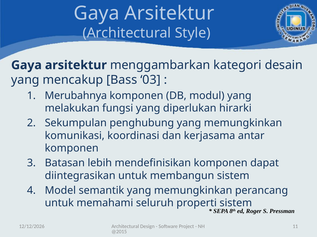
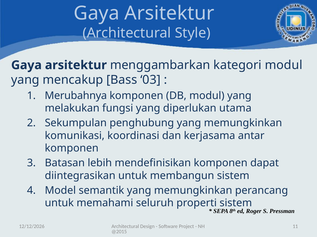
kategori desain: desain -> modul (284, 65)
hirarki: hirarki -> utama (235, 109)
